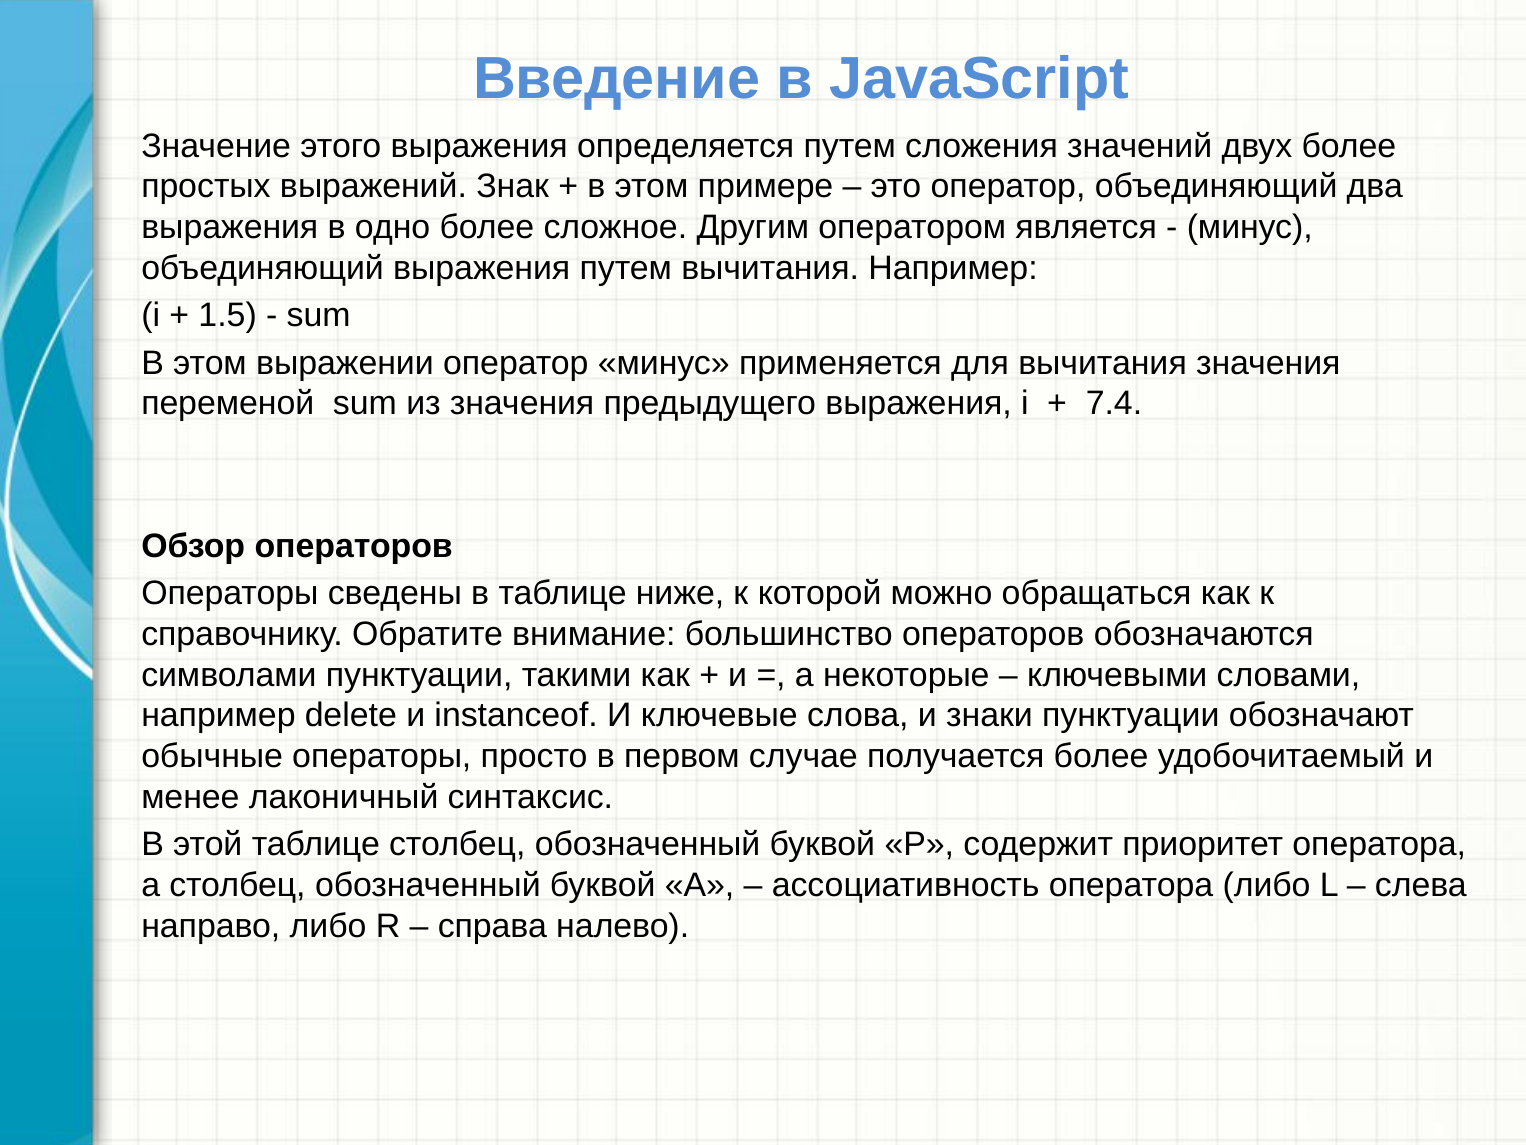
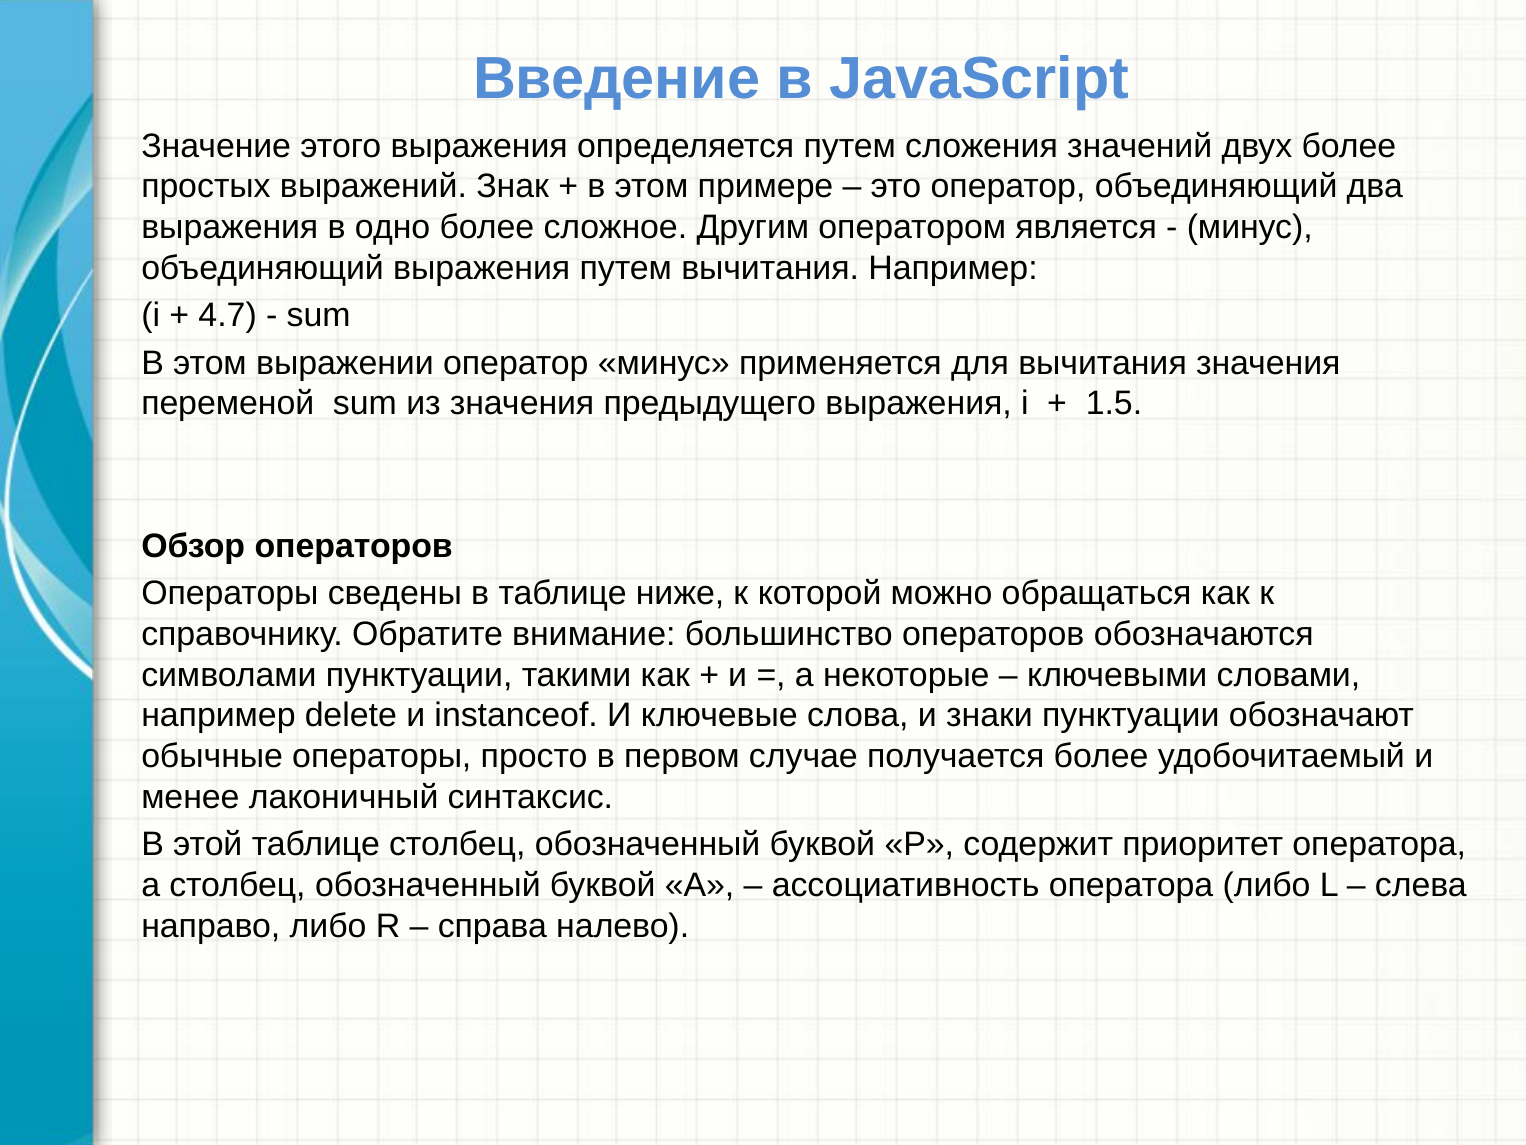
1.5: 1.5 -> 4.7 (228, 315)
7.4: 7.4 -> 1.5 (1114, 404)
